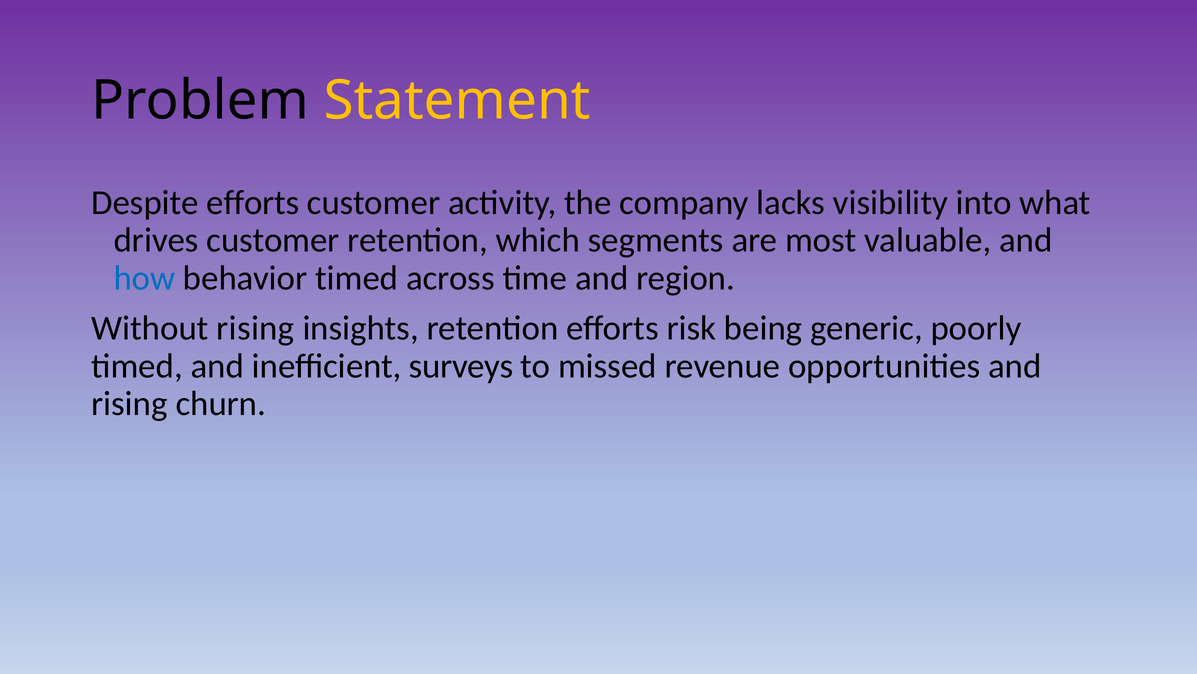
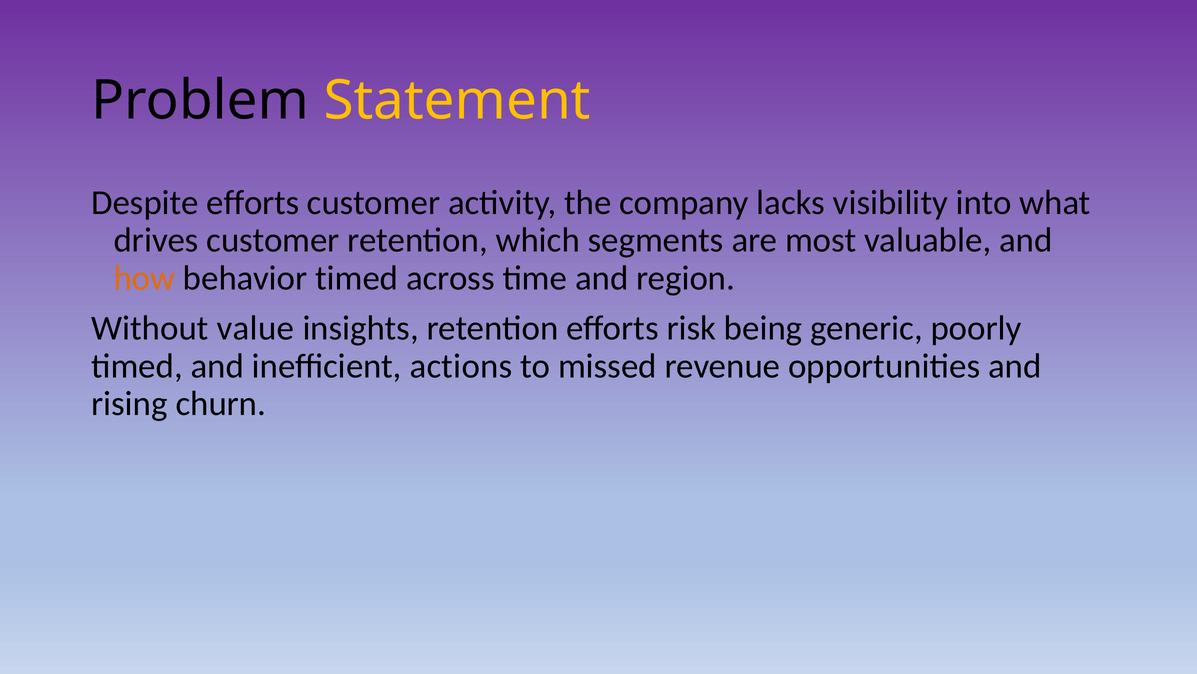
how colour: blue -> orange (144, 278)
Without rising: rising -> value (255, 328)
surveys: surveys -> actions (461, 366)
